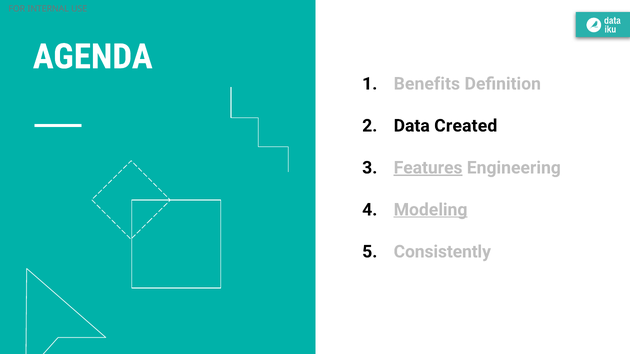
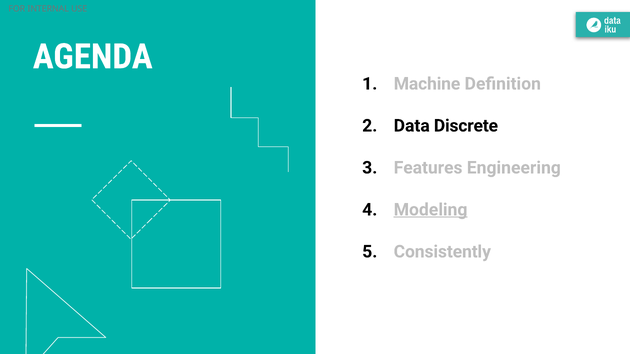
Benefits: Benefits -> Machine (427, 84)
Created: Created -> Discrete (466, 126)
Features underline: present -> none (428, 168)
